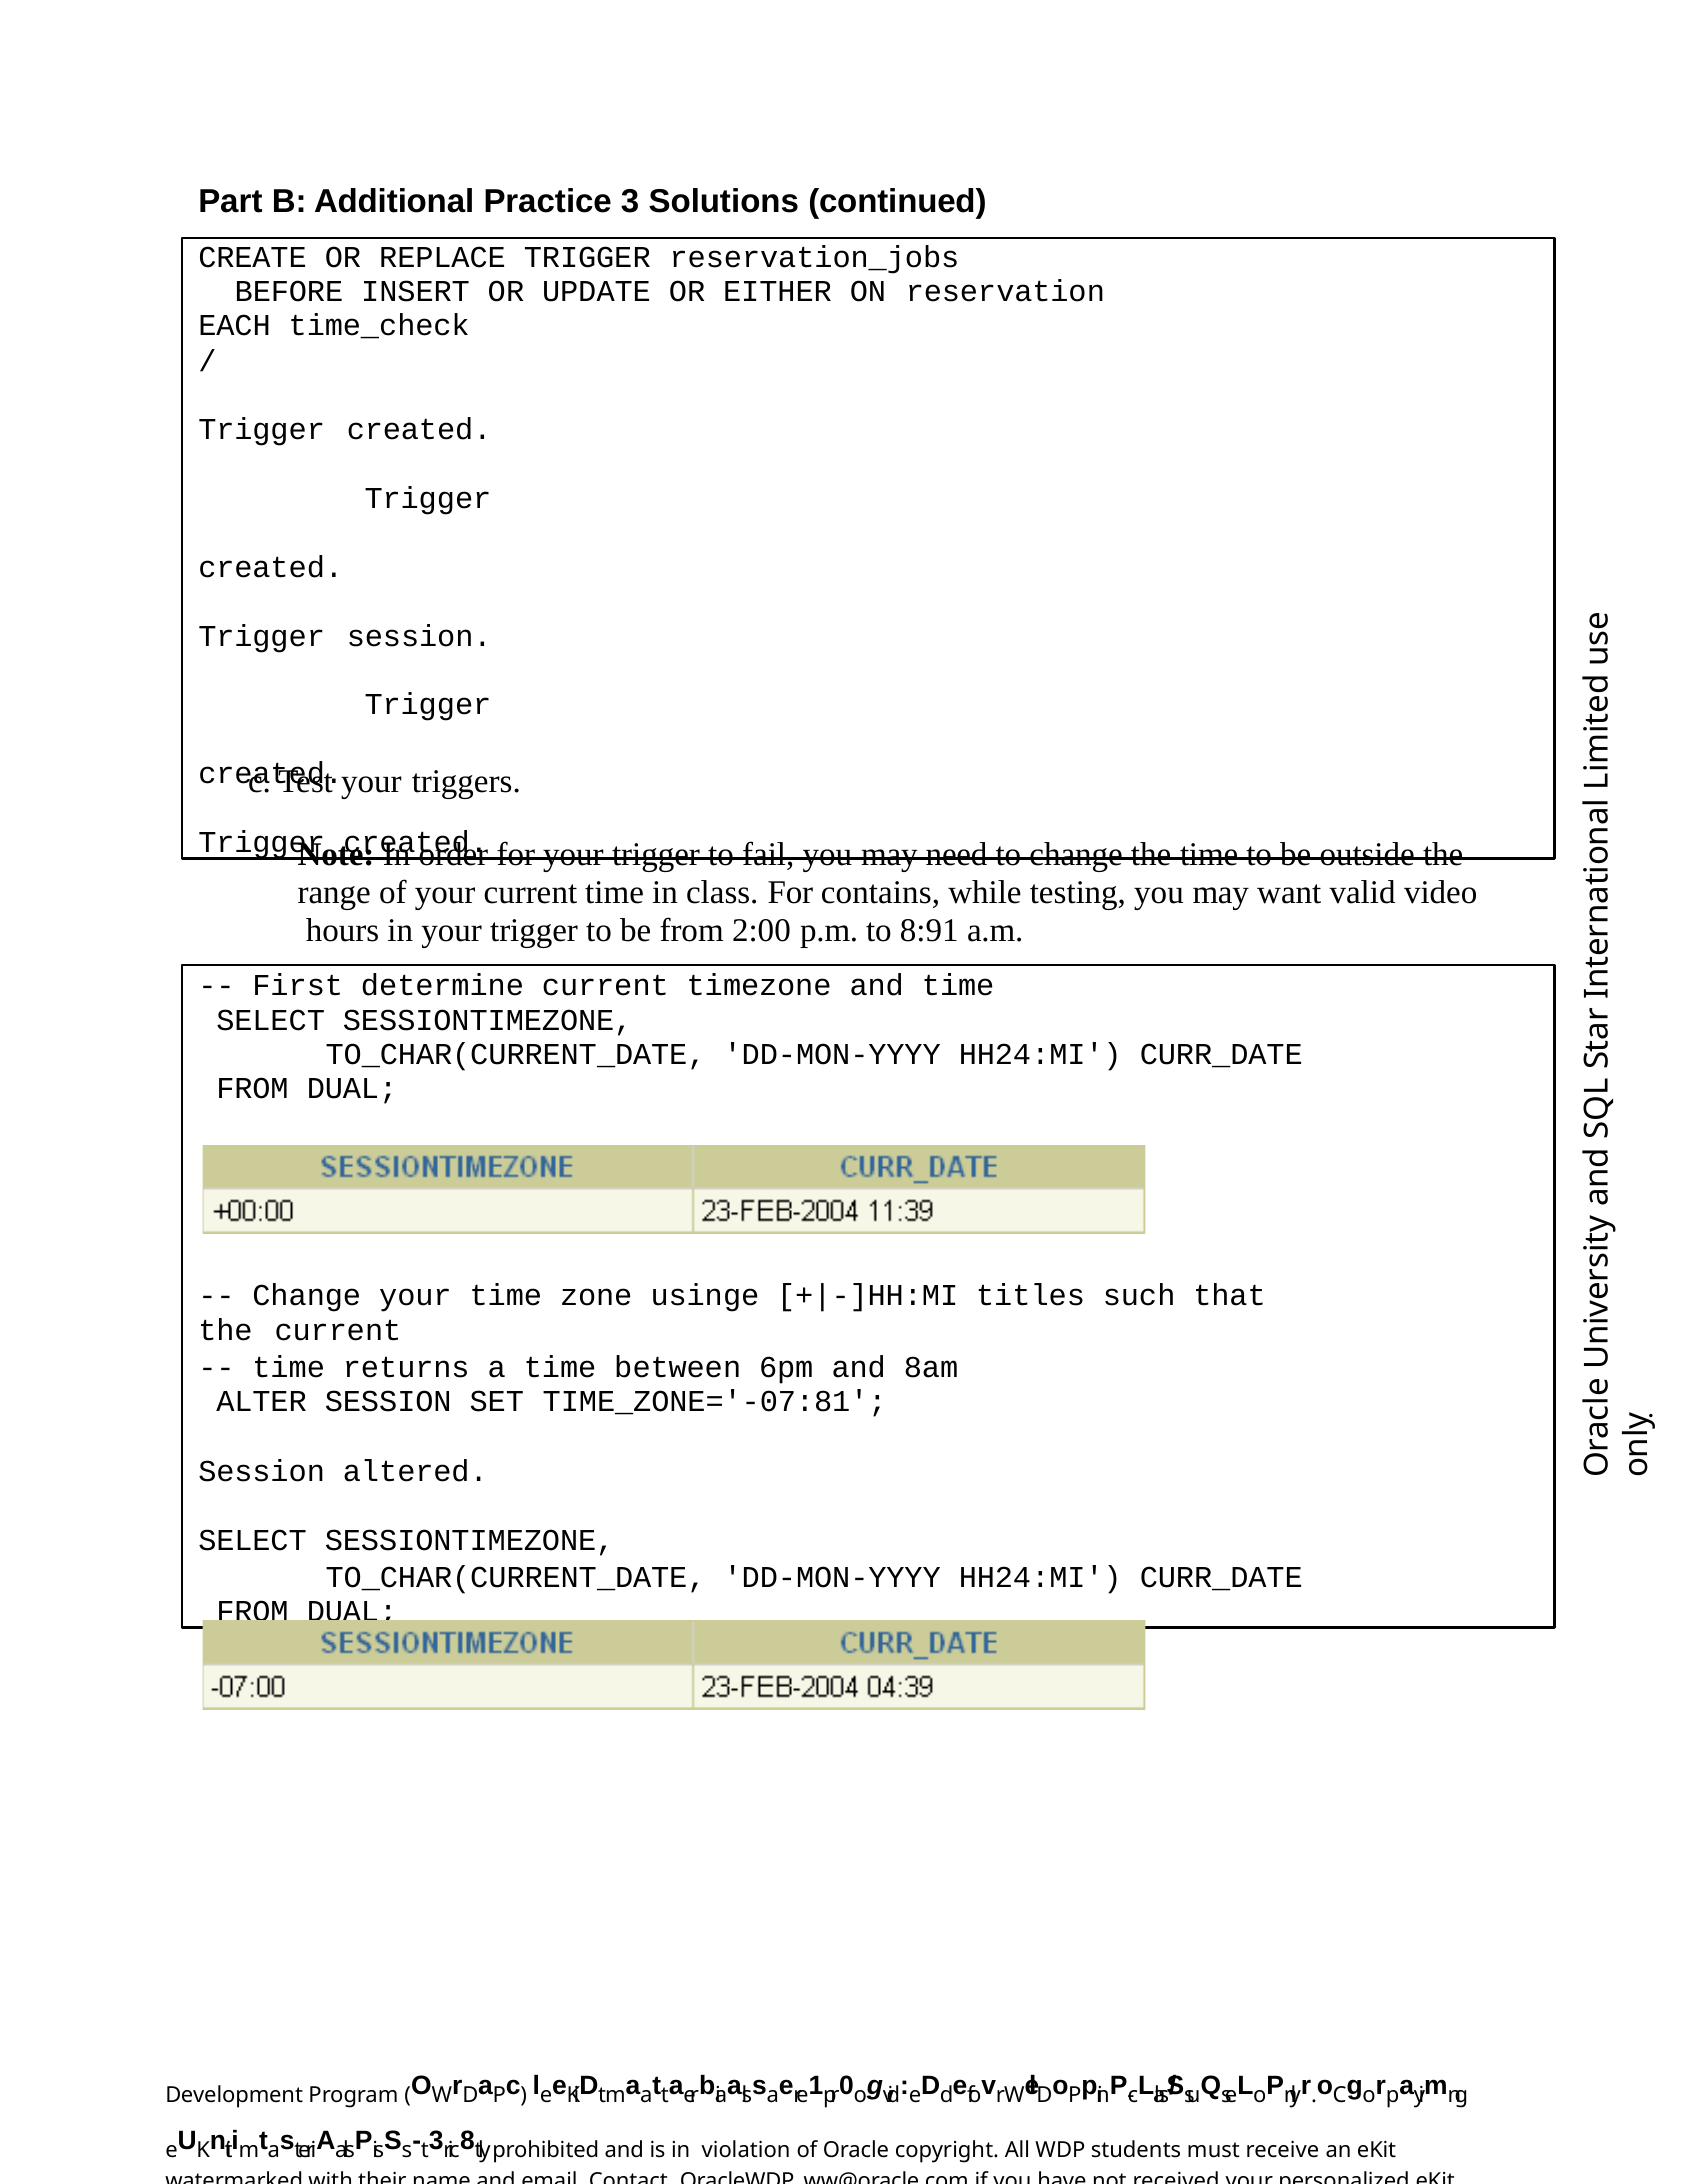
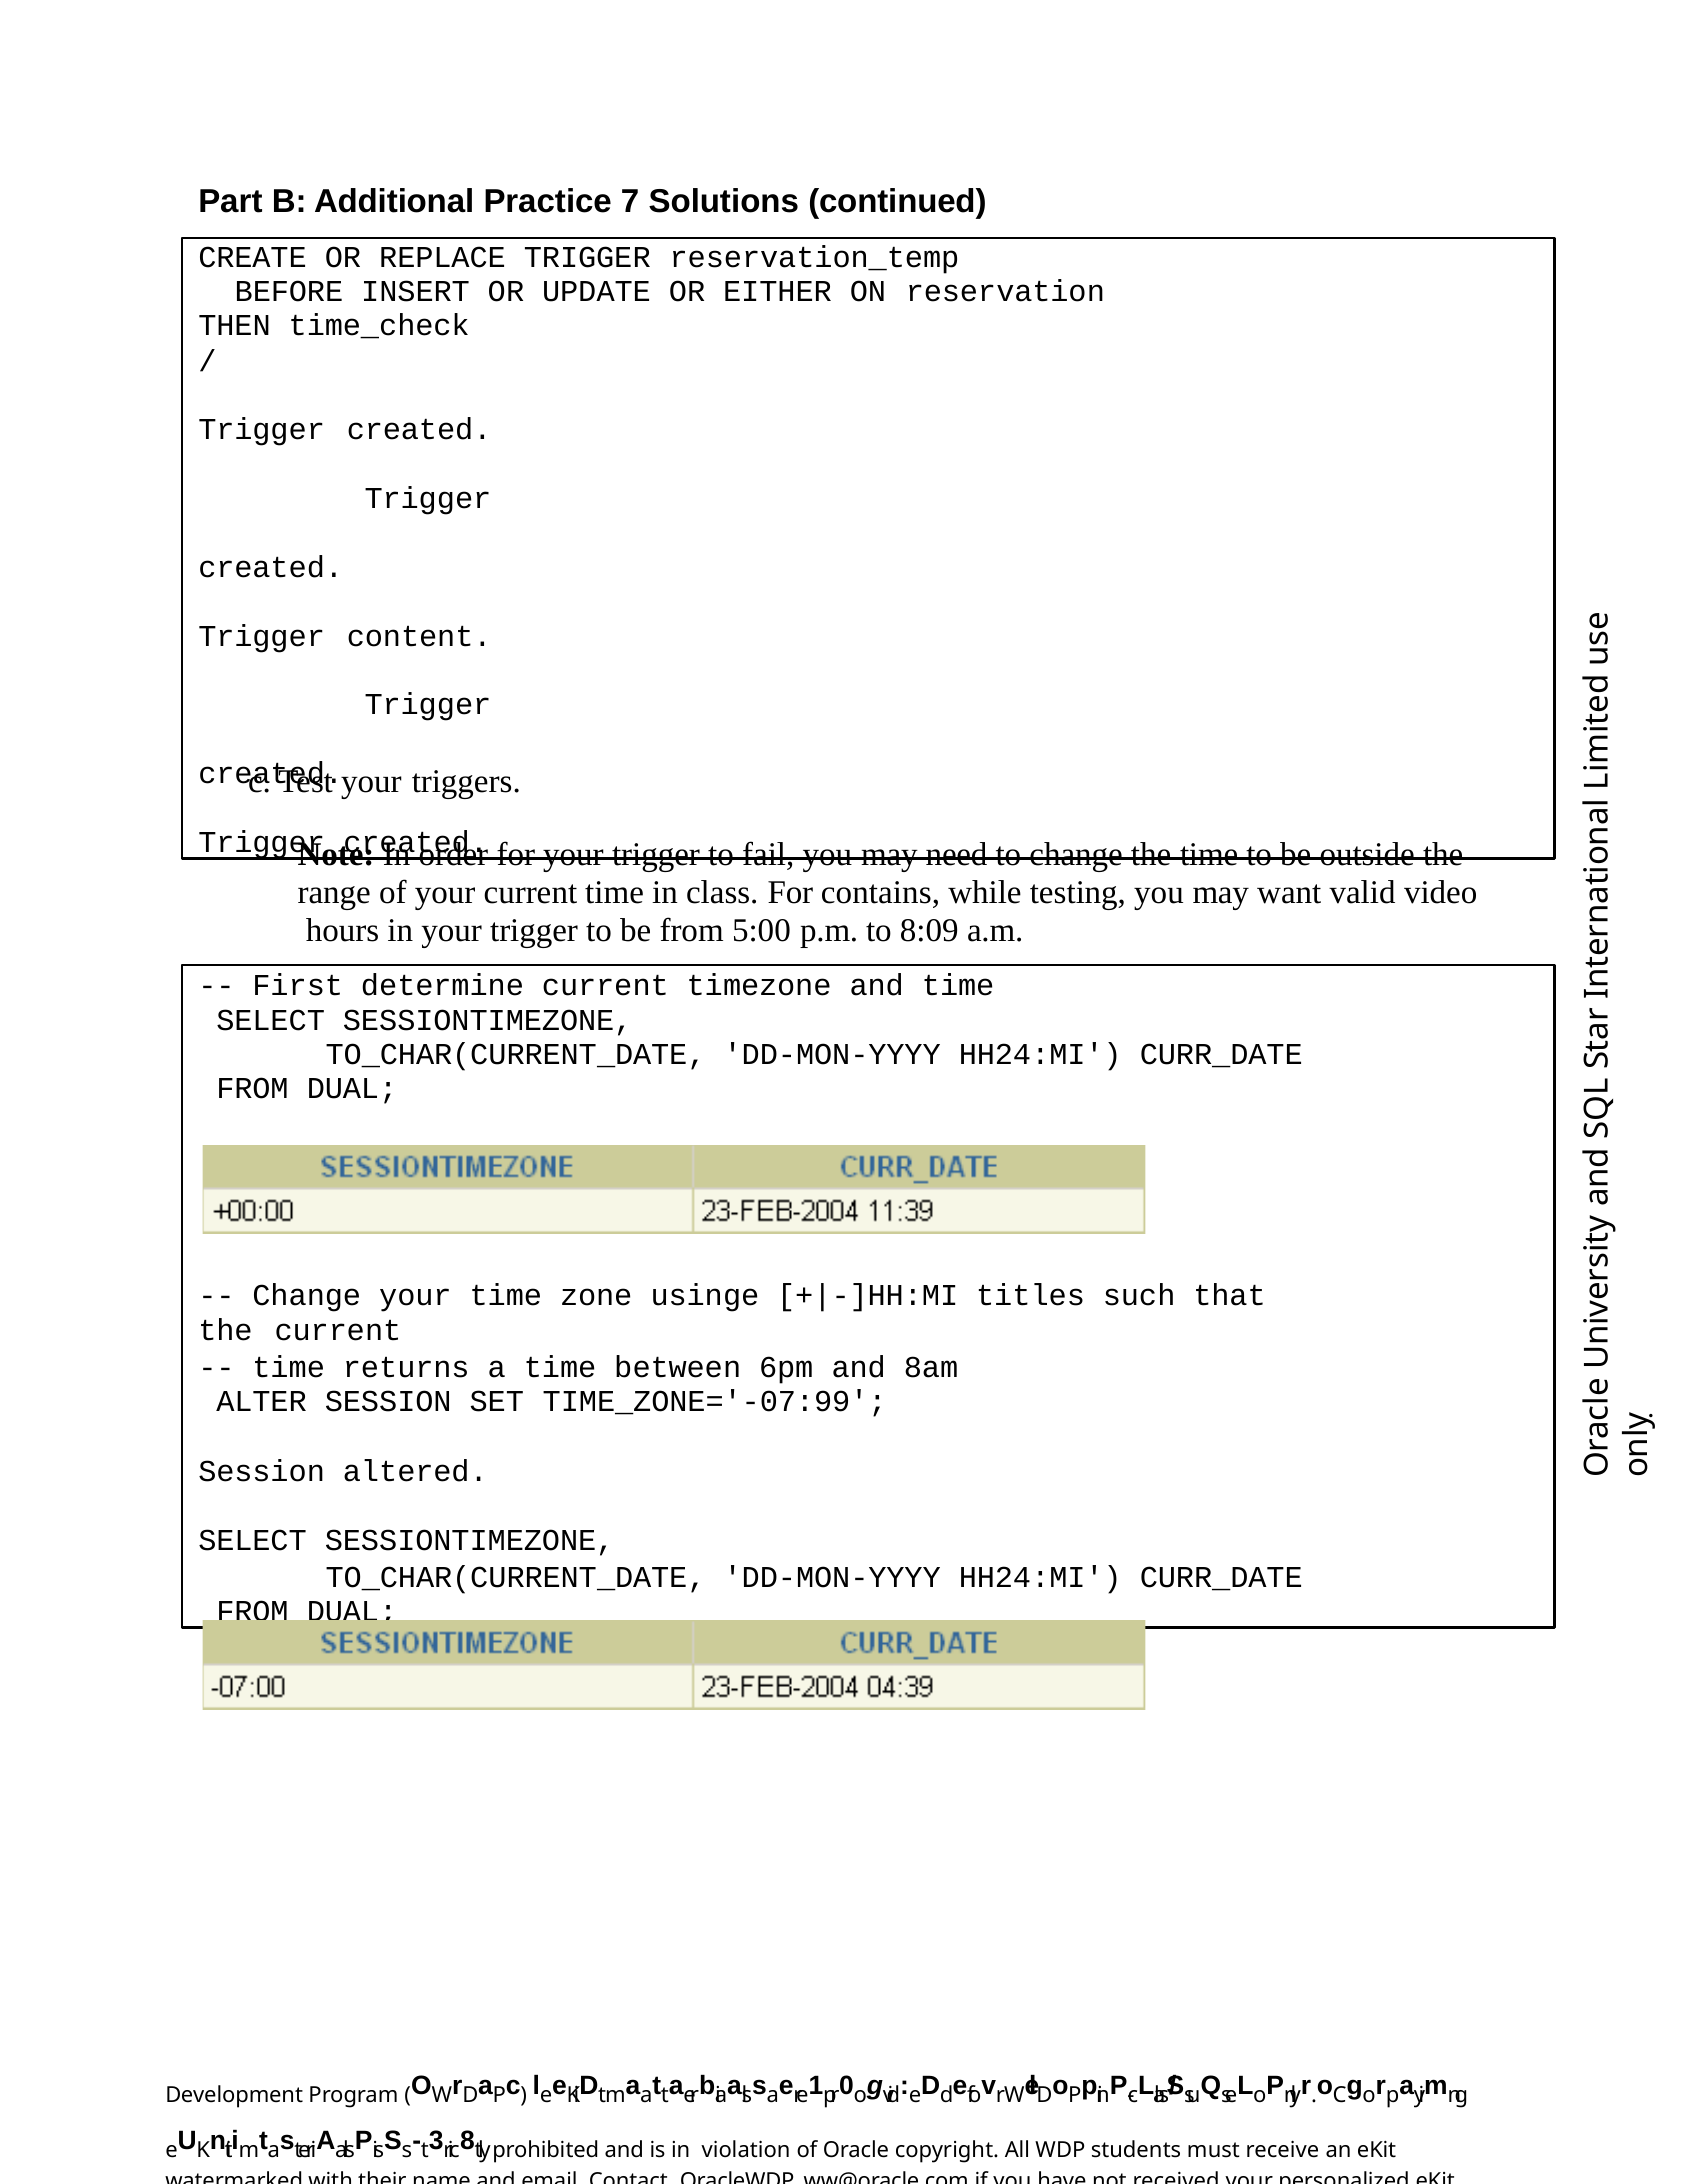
Practice 3: 3 -> 7 (630, 202)
reservation_jobs: reservation_jobs -> reservation_temp (814, 257)
EACH: EACH -> THEN (235, 326)
Trigger session: session -> content (419, 636)
2:00: 2:00 -> 5:00 (761, 930)
8:91: 8:91 -> 8:09 (929, 930)
TIME_ZONE='-07:81: TIME_ZONE='-07:81 -> TIME_ZONE='-07:99 (715, 1401)
